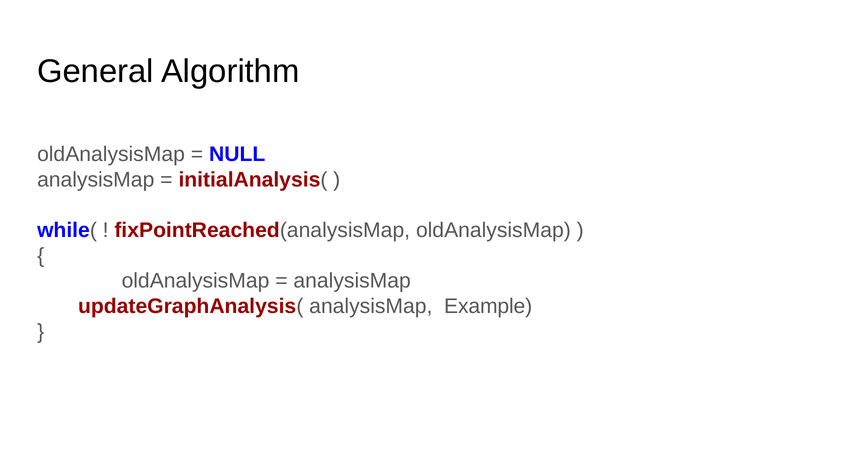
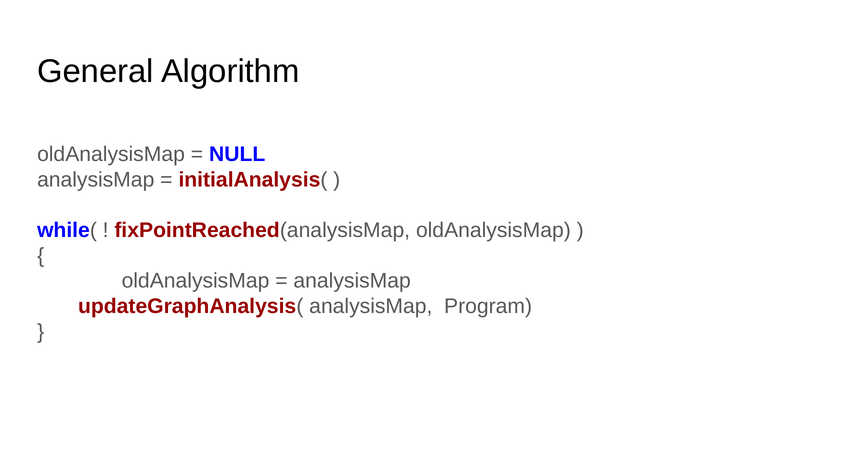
Example: Example -> Program (488, 307)
